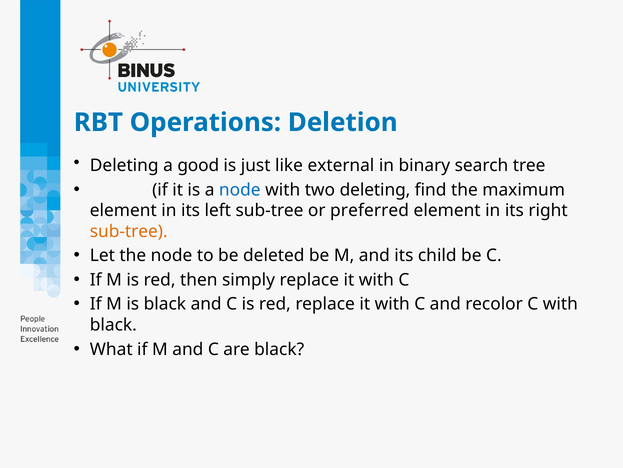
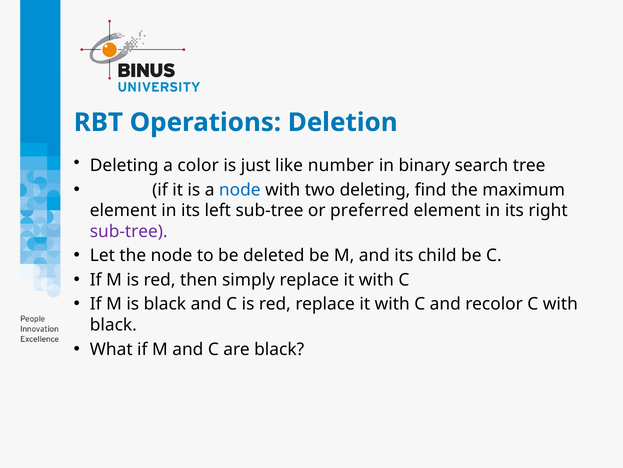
good: good -> color (198, 165)
external: external -> number (341, 165)
sub-tree colour: orange -> purple (129, 231)
